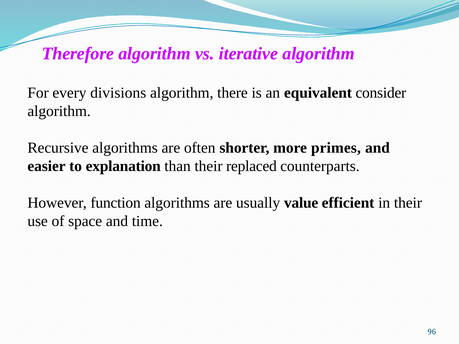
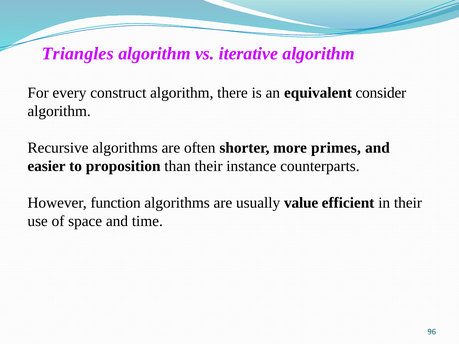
Therefore: Therefore -> Triangles (78, 54)
divisions: divisions -> construct (118, 93)
explanation: explanation -> proposition (123, 166)
replaced: replaced -> instance (251, 166)
